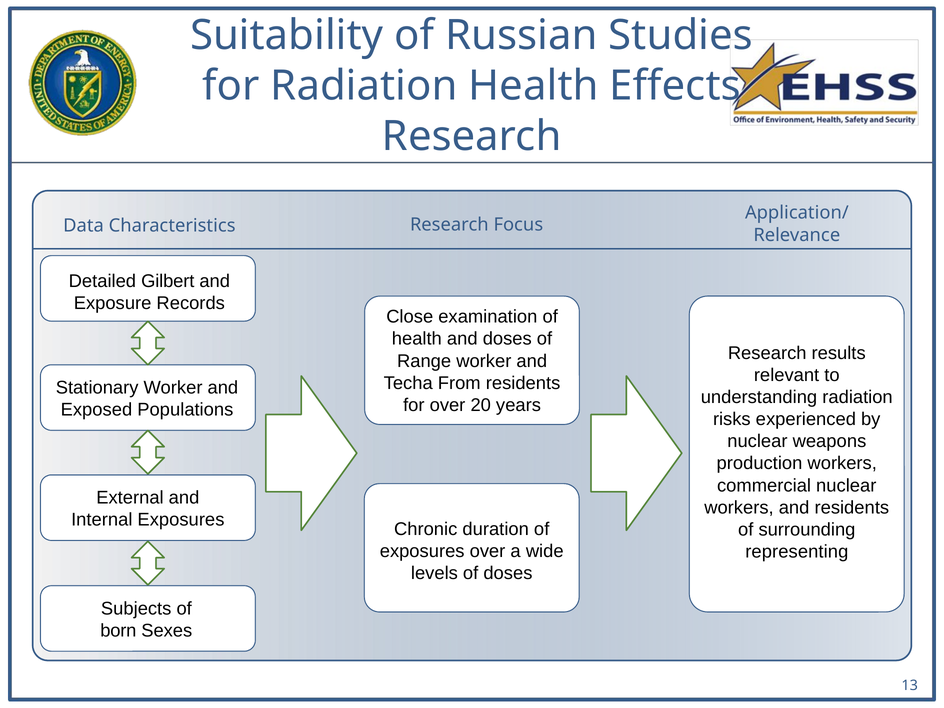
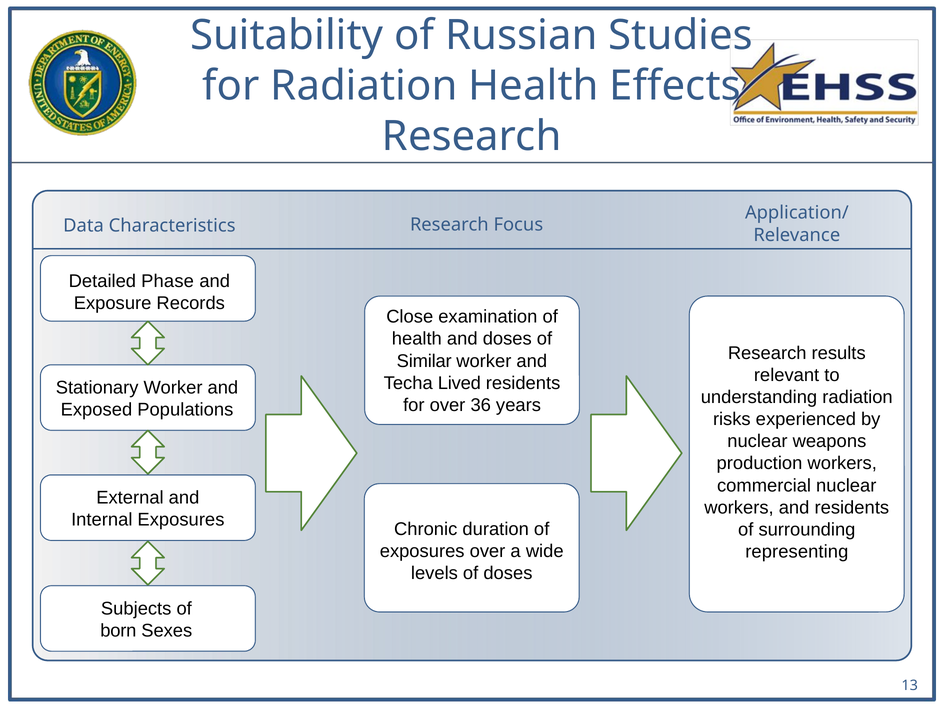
Gilbert: Gilbert -> Phase (168, 281)
Range: Range -> Similar (424, 361)
From: From -> Lived (459, 383)
20: 20 -> 36 (481, 405)
